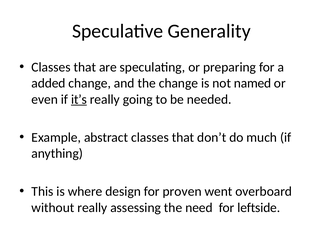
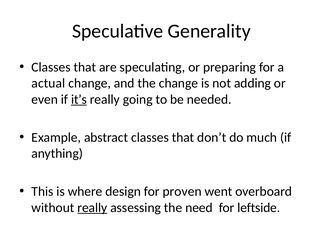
added: added -> actual (48, 83)
named: named -> adding (253, 83)
really underline: none -> present (92, 208)
